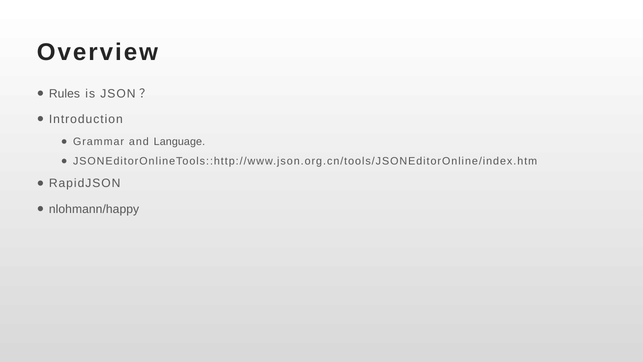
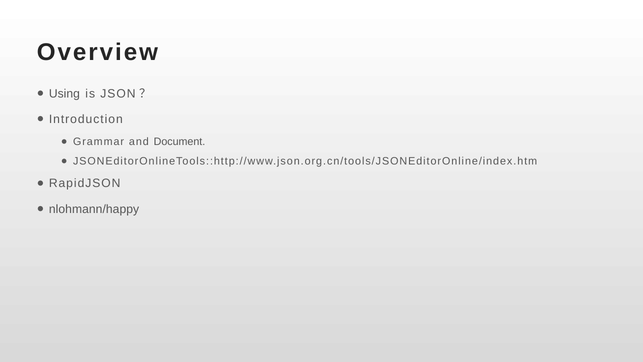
Rules: Rules -> Using (64, 93)
Language: Language -> Document (179, 142)
